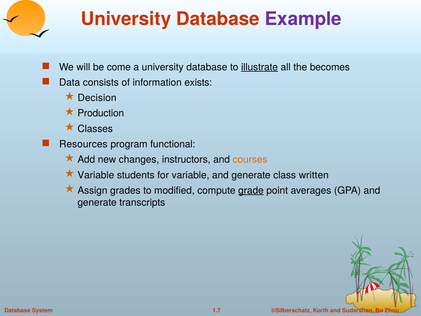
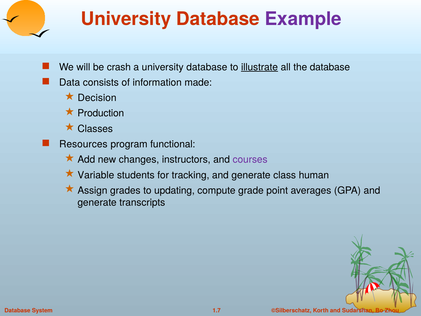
come: come -> crash (119, 67)
the becomes: becomes -> database (330, 67)
exists: exists -> made (198, 82)
courses colour: orange -> purple (250, 159)
for variable: variable -> tracking (191, 175)
written: written -> human (314, 175)
modified: modified -> updating (174, 190)
grade underline: present -> none (251, 190)
